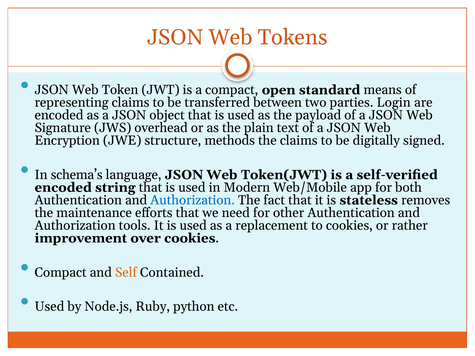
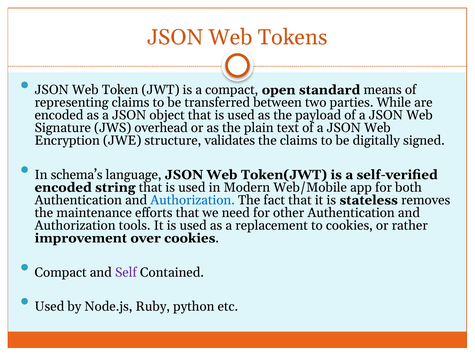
Login: Login -> While (394, 103)
methods: methods -> validates (230, 141)
Self colour: orange -> purple (126, 273)
